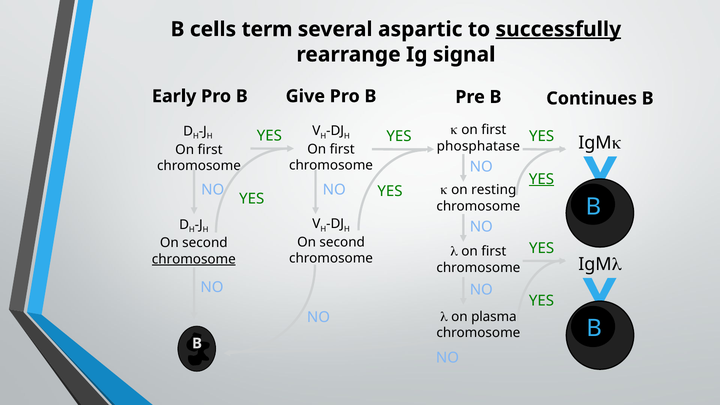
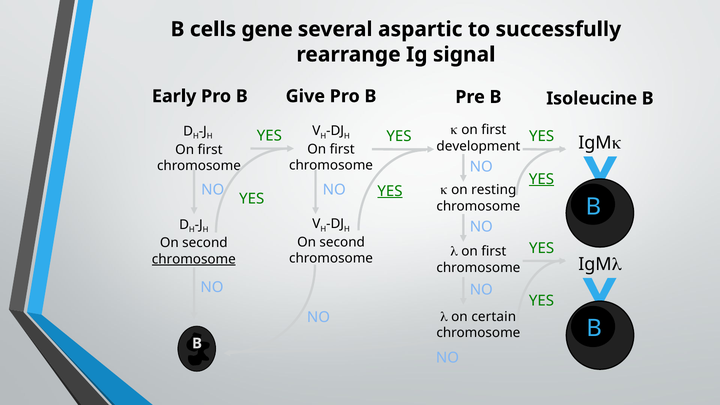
term: term -> gene (267, 29)
successfully underline: present -> none (558, 29)
Continues: Continues -> Isoleucine (592, 98)
phosphatase: phosphatase -> development (478, 146)
YES underline: none -> present (390, 191)
plasma: plasma -> certain (494, 317)
